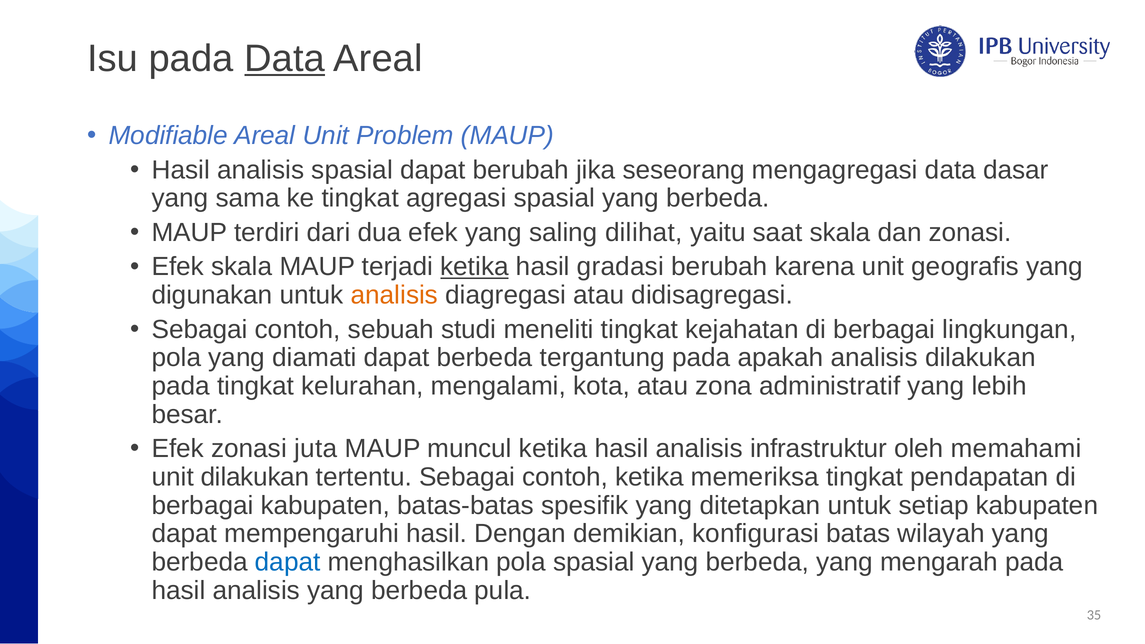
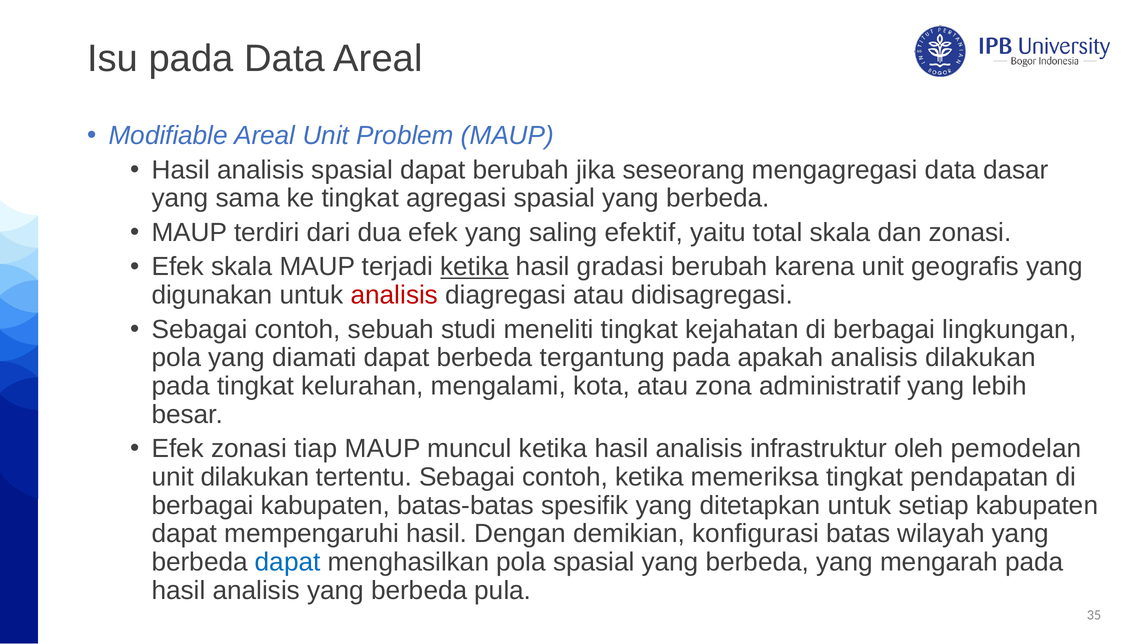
Data underline: present -> none (285, 59)
dilihat: dilihat -> efektif (644, 233)
saat: saat -> total (778, 233)
analisis colour: orange -> red (394, 295)
juta: juta -> tiap (316, 449)
memahami: memahami -> pemodelan (1016, 449)
